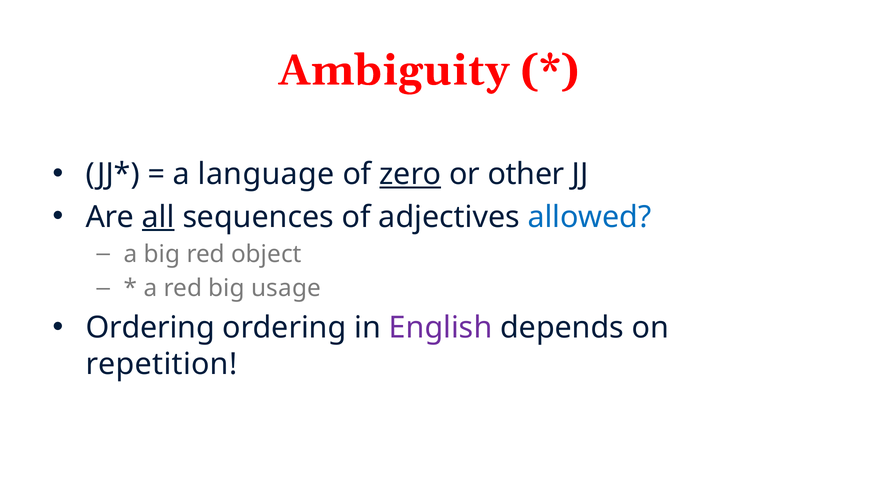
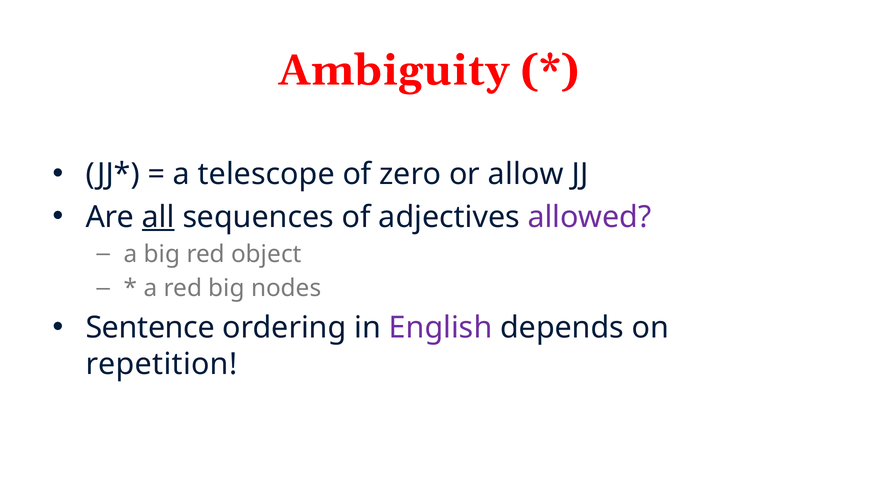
language: language -> telescope (266, 175)
zero underline: present -> none (410, 175)
other: other -> allow (526, 175)
allowed colour: blue -> purple (589, 217)
usage: usage -> nodes (286, 289)
Ordering: Ordering -> Sentence (150, 328)
